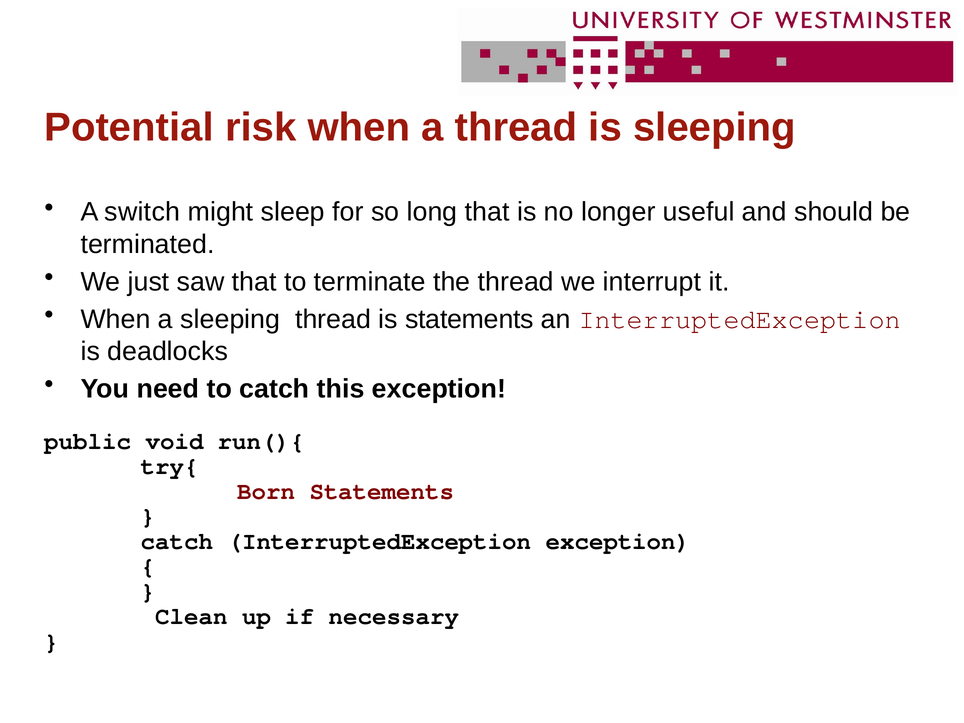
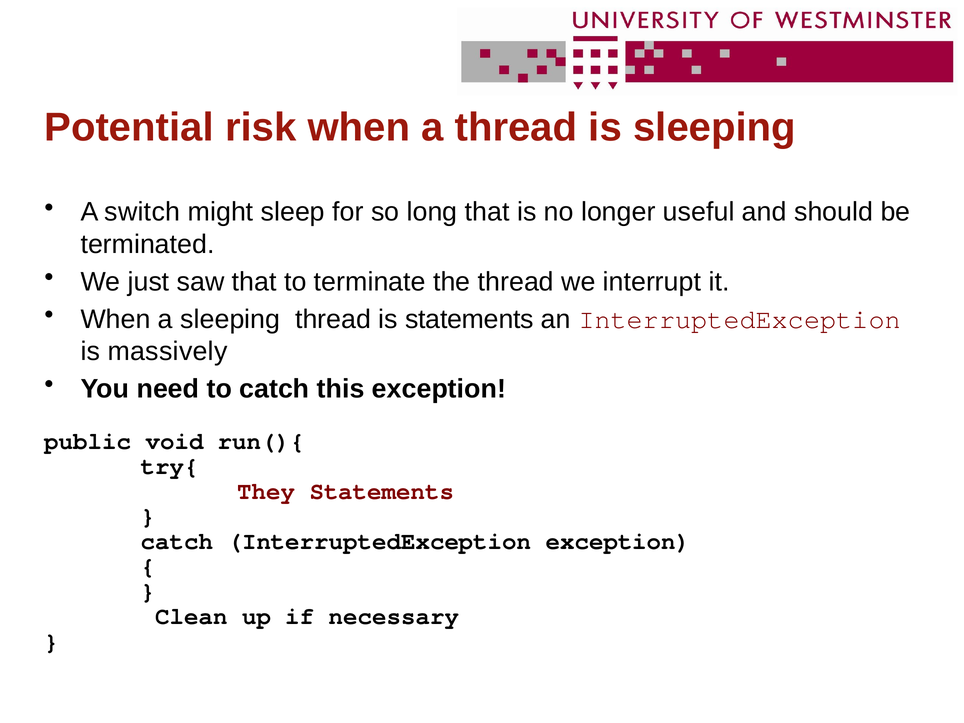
deadlocks: deadlocks -> massively (168, 351)
Born: Born -> They (266, 491)
